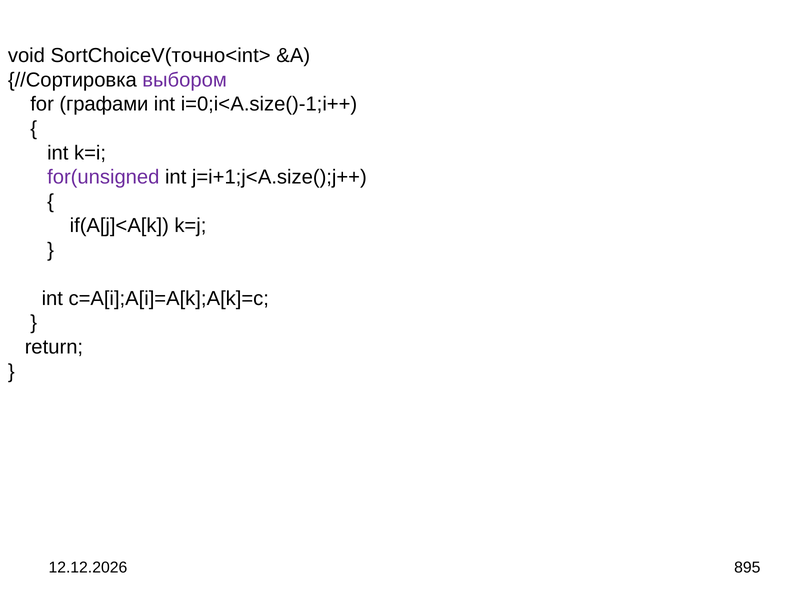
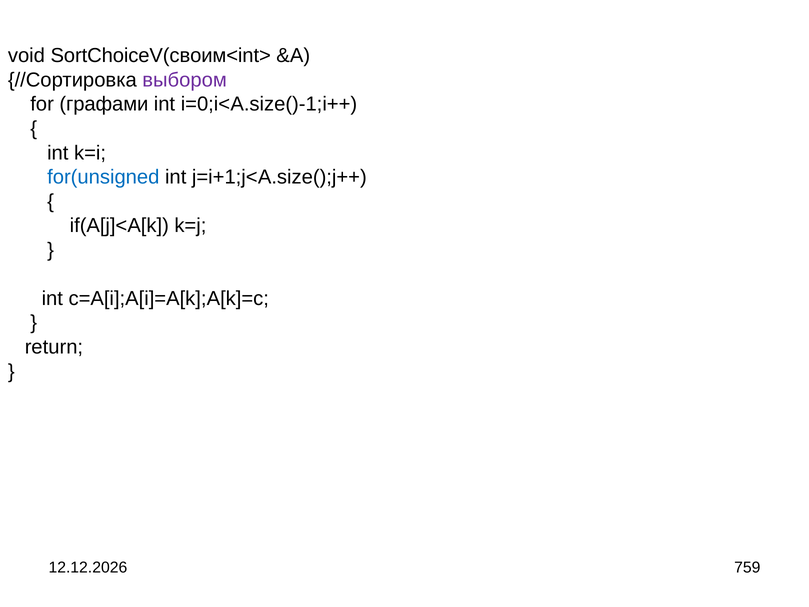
SortChoiceV(точно<int>: SortChoiceV(точно<int> -> SortChoiceV(своим<int> (161, 56)
for(unsigned colour: purple -> blue (103, 177)
895: 895 -> 759 (747, 567)
